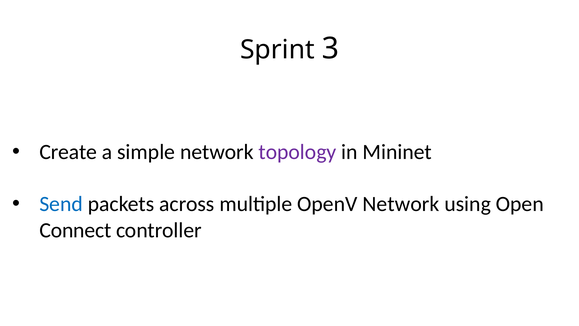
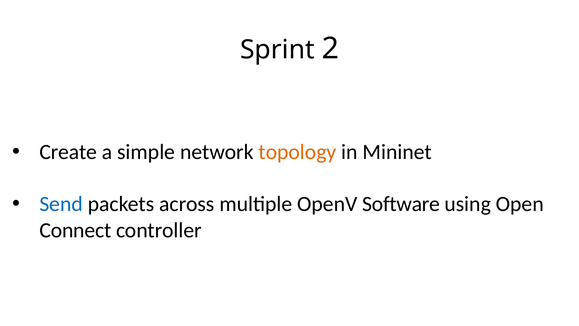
3: 3 -> 2 (330, 49)
topology colour: purple -> orange (297, 152)
OpenV Network: Network -> Software (401, 204)
